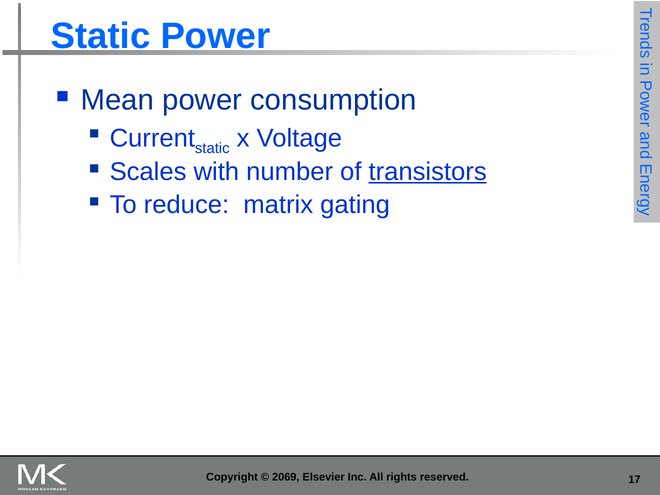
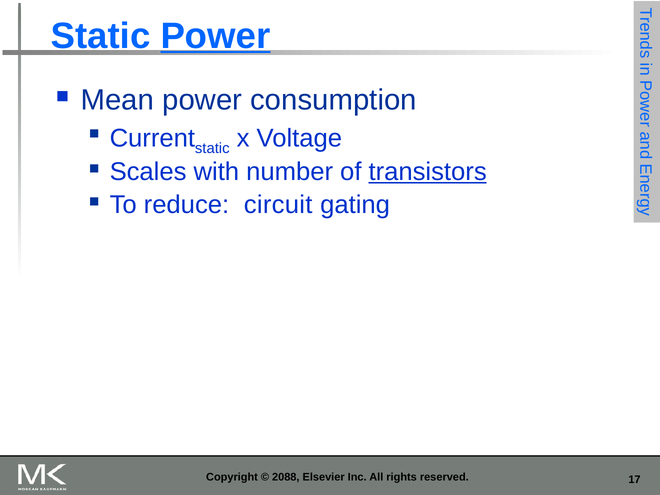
Power underline: none -> present (216, 36)
matrix: matrix -> circuit (278, 205)
2069: 2069 -> 2088 (286, 477)
